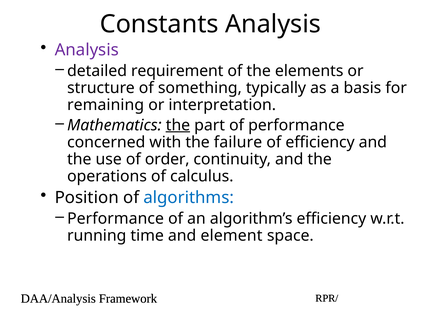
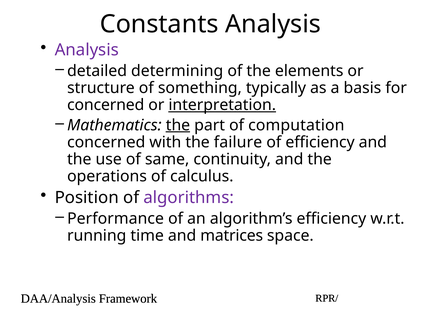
requirement: requirement -> determining (177, 71)
remaining: remaining -> concerned (106, 105)
interpretation underline: none -> present (222, 105)
of performance: performance -> computation (296, 125)
order: order -> same (167, 159)
algorithms colour: blue -> purple (189, 198)
element: element -> matrices (232, 235)
